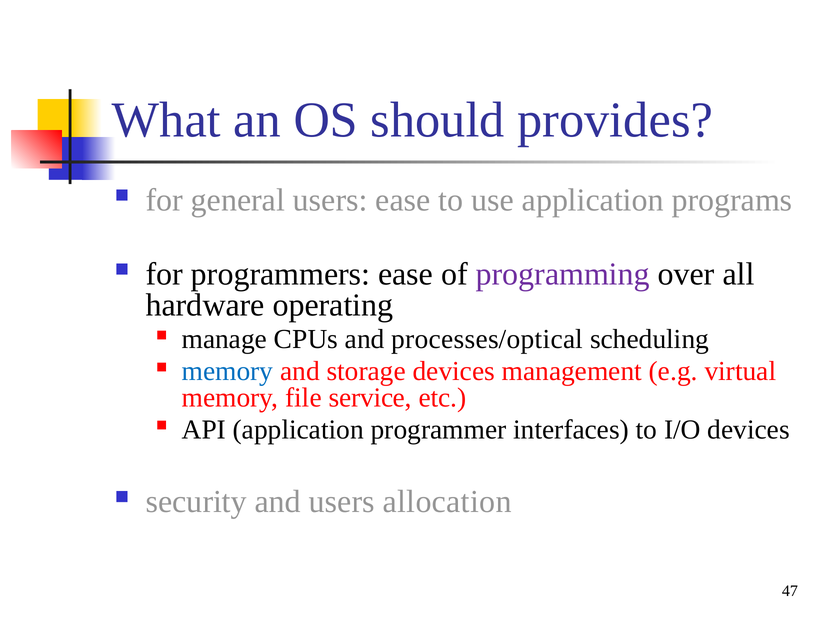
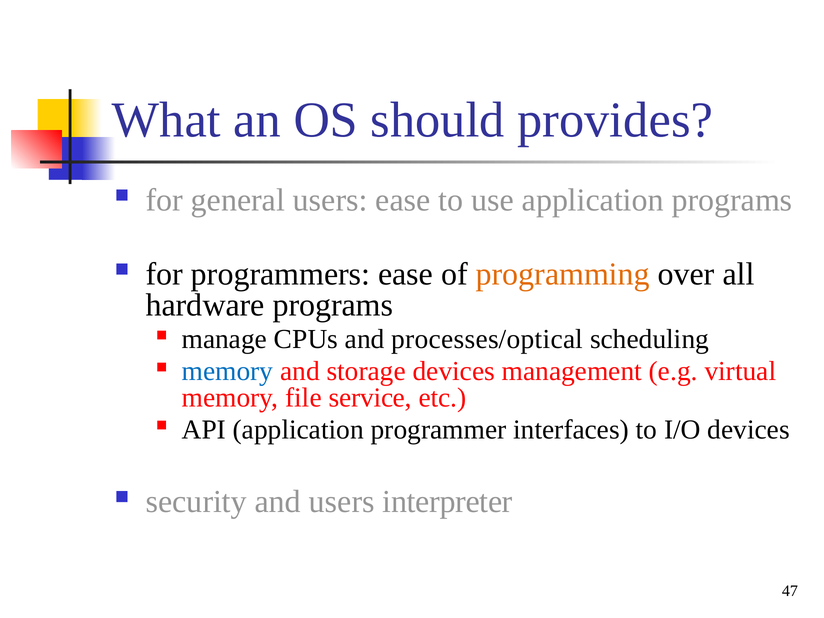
programming colour: purple -> orange (563, 274)
hardware operating: operating -> programs (333, 305)
allocation: allocation -> interpreter (448, 502)
